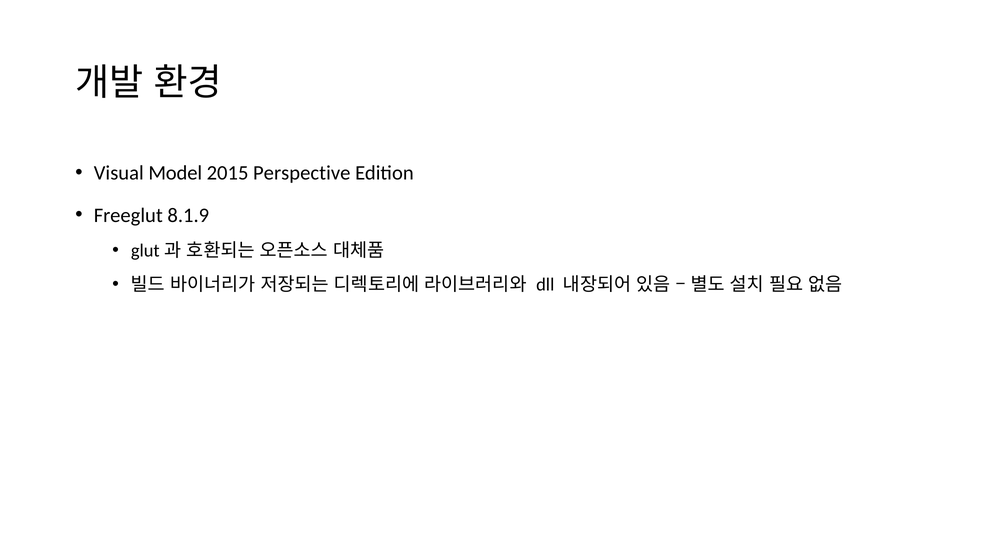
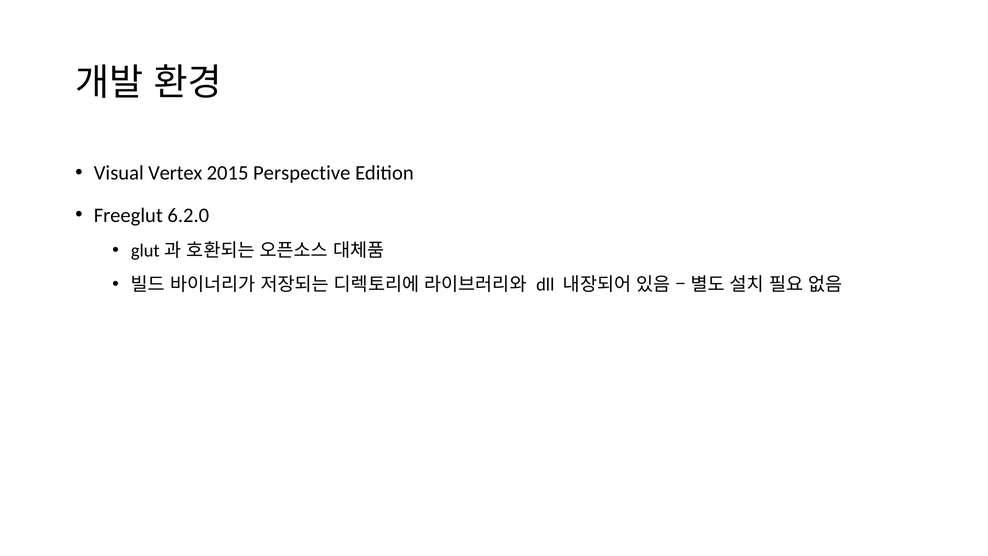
Model: Model -> Vertex (175, 173)
8.1.9: 8.1.9 -> 6.2.0 (188, 215)
